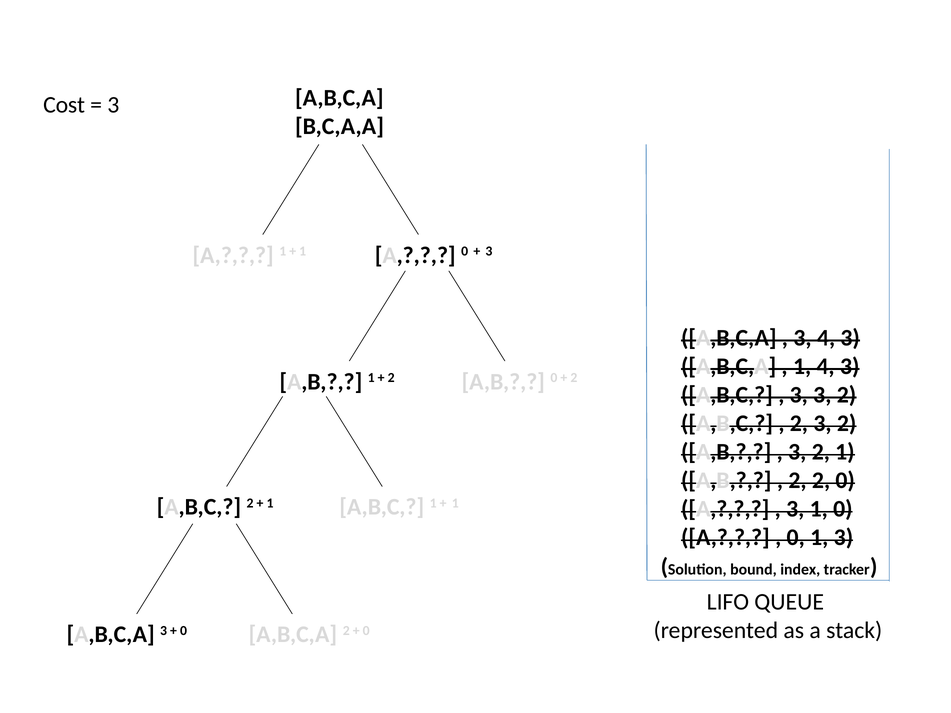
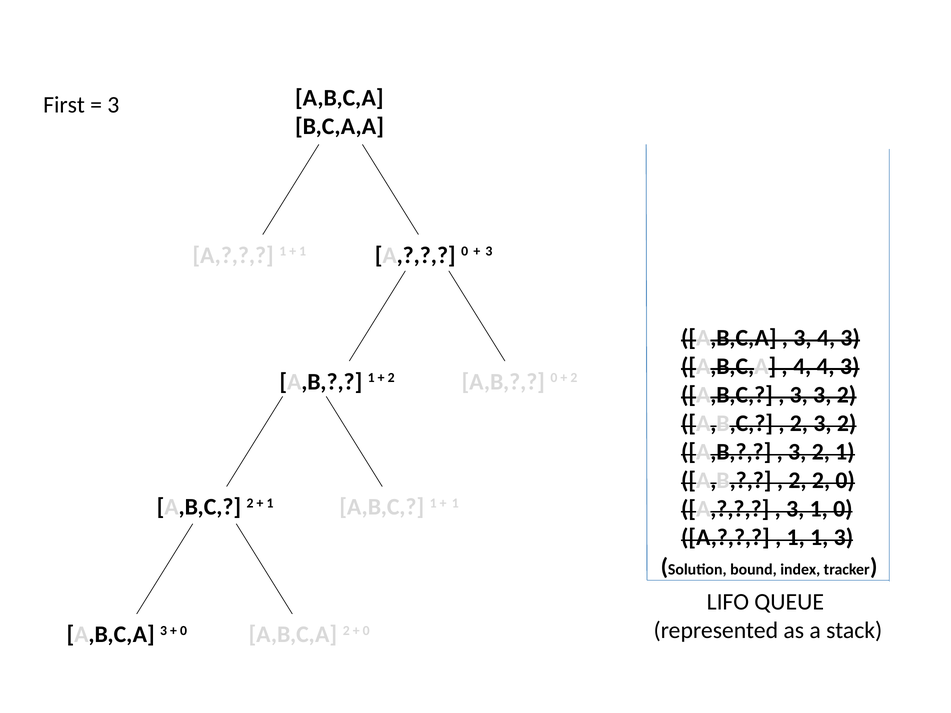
Cost: Cost -> First (64, 105)
1: 1 -> 4 (802, 366)
0: 0 -> 1 (796, 538)
